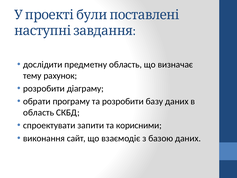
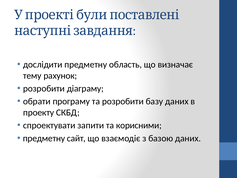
область: область -> проекту (39, 112)
виконання: виконання -> предметну (44, 138)
